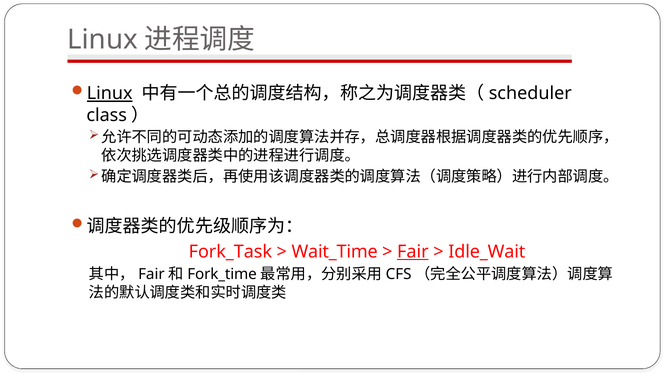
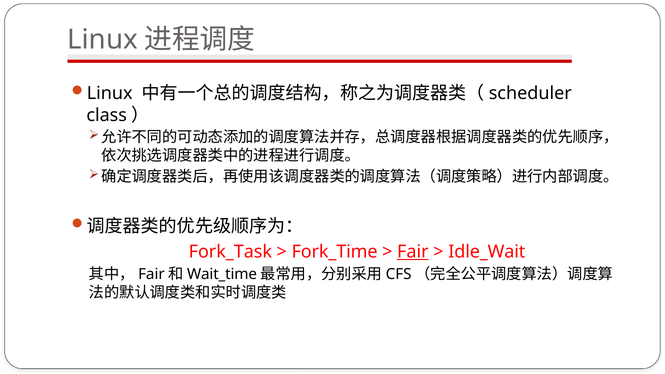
Linux underline: present -> none (110, 94)
Wait_Time: Wait_Time -> Fork_Time (335, 252)
Fork_time: Fork_time -> Wait_time (222, 274)
